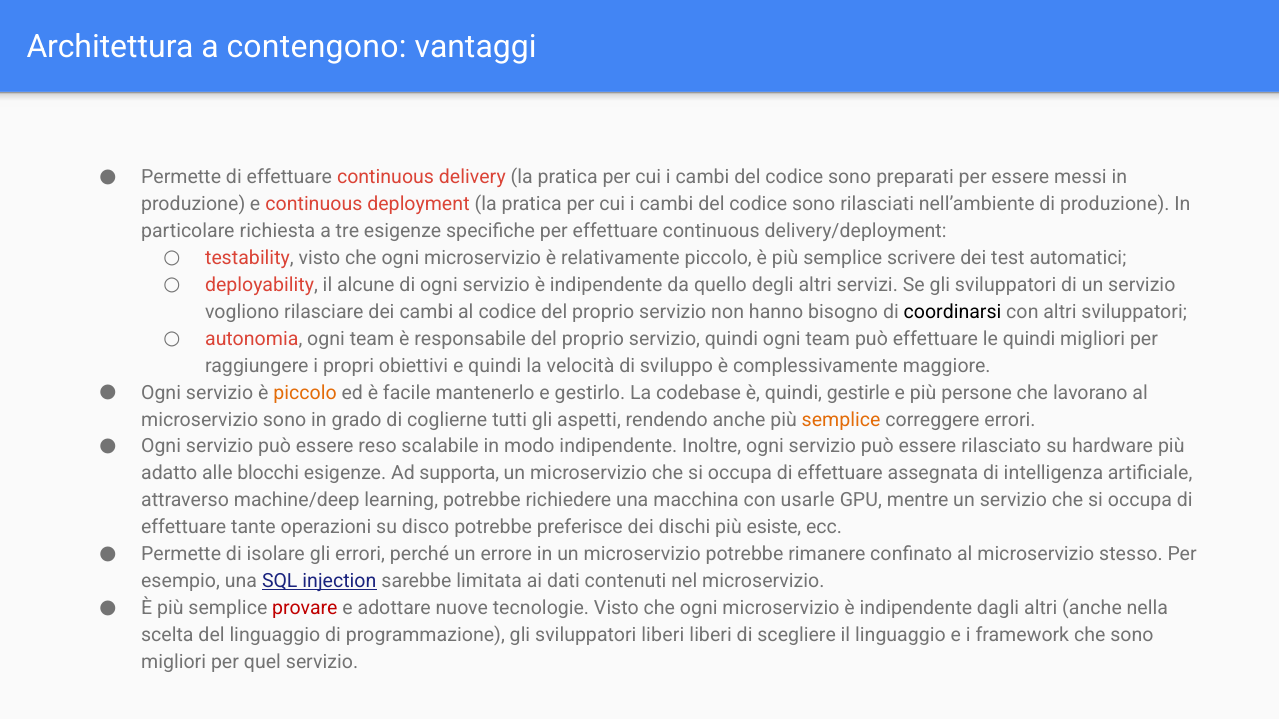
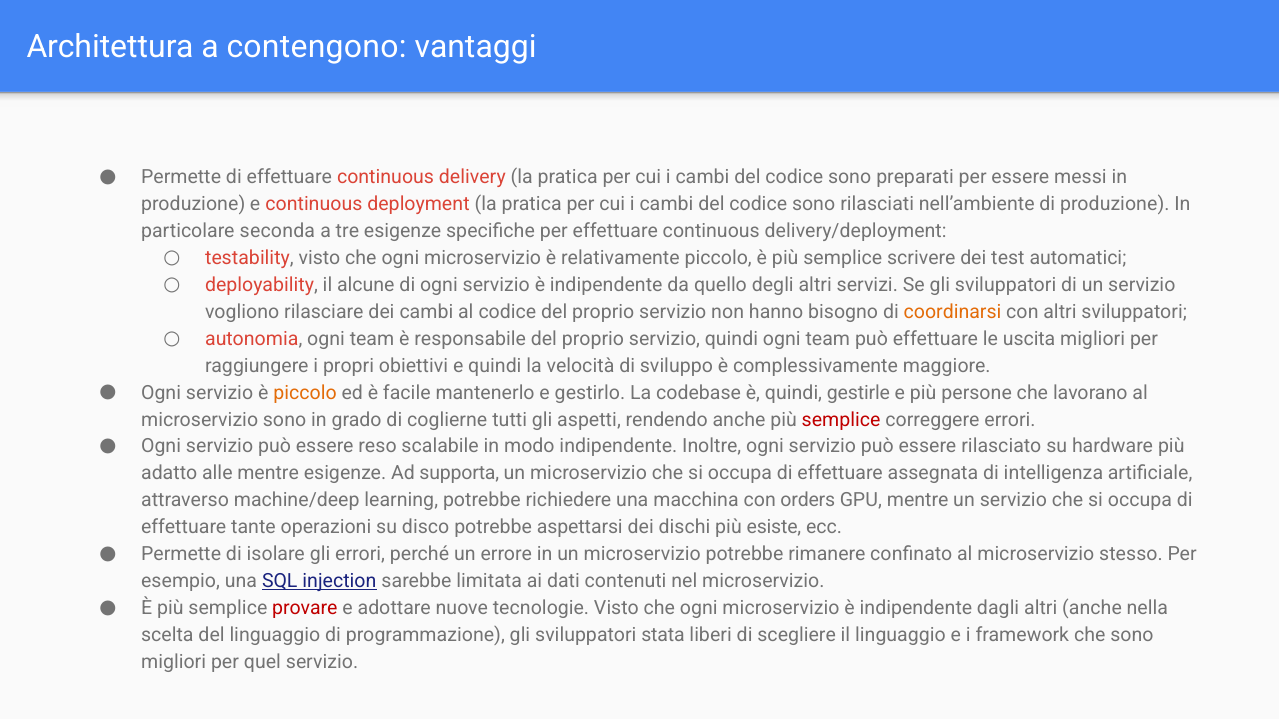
richiesta: richiesta -> seconda (277, 231)
coordinarsi colour: black -> orange (953, 312)
le quindi: quindi -> uscita (1029, 339)
semplice colour: orange -> red (841, 420)
alle blocchi: blocchi -> mentre (268, 474)
usarle: usarle -> orders (808, 501)
preferisce: preferisce -> aspettarsi (580, 528)
sviluppatori liberi: liberi -> stata (663, 635)
